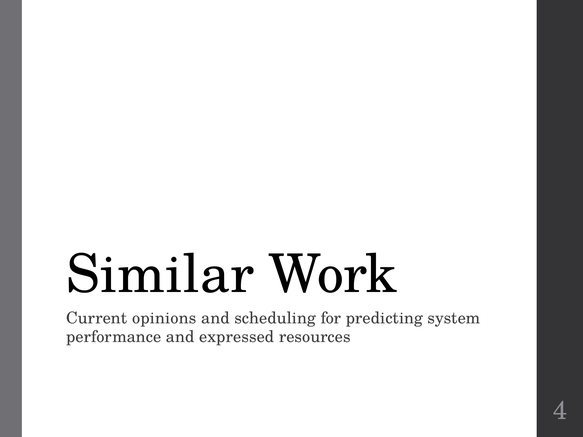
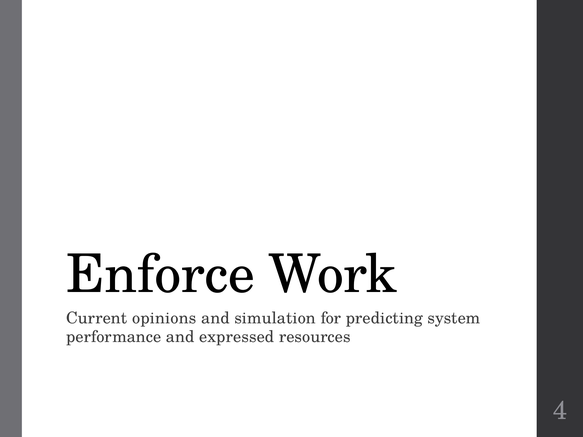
Similar: Similar -> Enforce (161, 275)
scheduling: scheduling -> simulation (275, 318)
